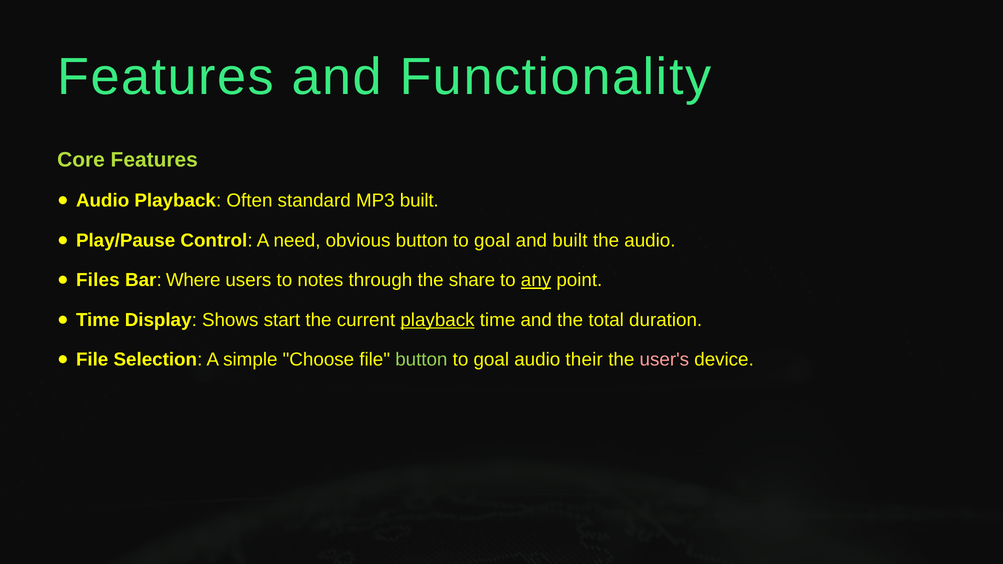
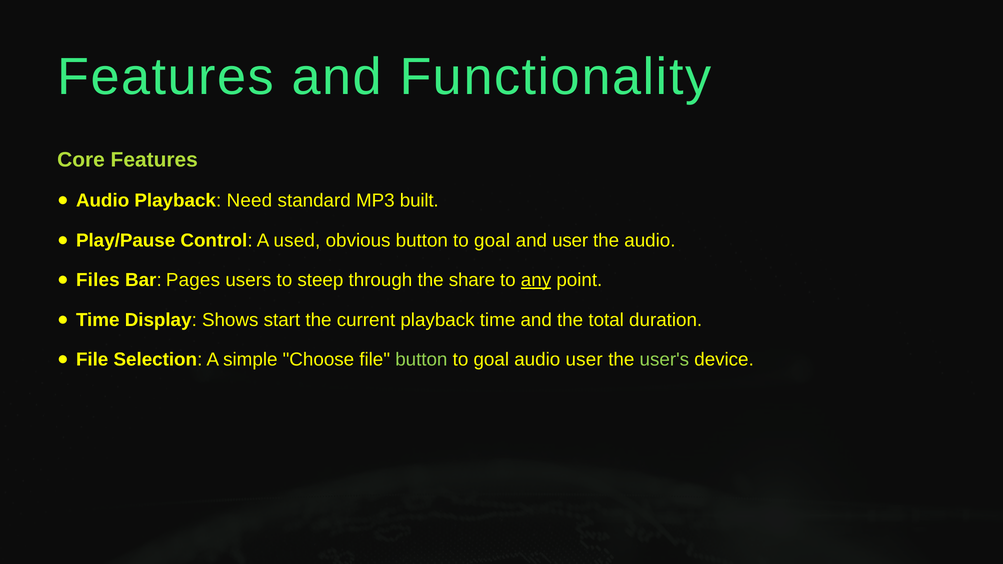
Often: Often -> Need (249, 201)
need: need -> used (297, 240)
and built: built -> user (570, 240)
Where: Where -> Pages (193, 280)
notes: notes -> steep (320, 280)
playback underline: present -> none (438, 320)
audio their: their -> user (584, 360)
user's colour: pink -> light green (664, 360)
